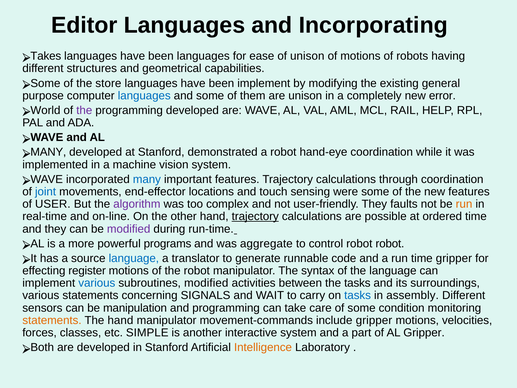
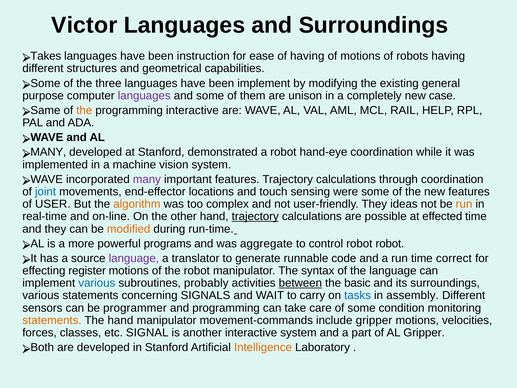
Editor: Editor -> Victor (84, 25)
and Incorporating: Incorporating -> Surroundings (373, 25)
been languages: languages -> instruction (203, 56)
of unison: unison -> having (307, 56)
store: store -> three (108, 83)
languages colour: blue -> purple (144, 96)
error: error -> case (442, 96)
World: World -> Same (45, 110)
the colour: purple -> orange (84, 110)
programming developed: developed -> interactive (192, 110)
many colour: blue -> purple (147, 179)
algorithm colour: purple -> orange (137, 204)
faults: faults -> ideas (404, 204)
ordered: ordered -> effected (442, 216)
modified colour: purple -> orange (129, 229)
language colour: blue -> purple (134, 258)
time gripper: gripper -> correct (454, 258)
subroutines modified: modified -> probably (206, 283)
between underline: none -> present (300, 283)
the tasks: tasks -> basic (357, 283)
manipulation: manipulation -> programmer (135, 308)
SIMPLE: SIMPLE -> SIGNAL (147, 333)
